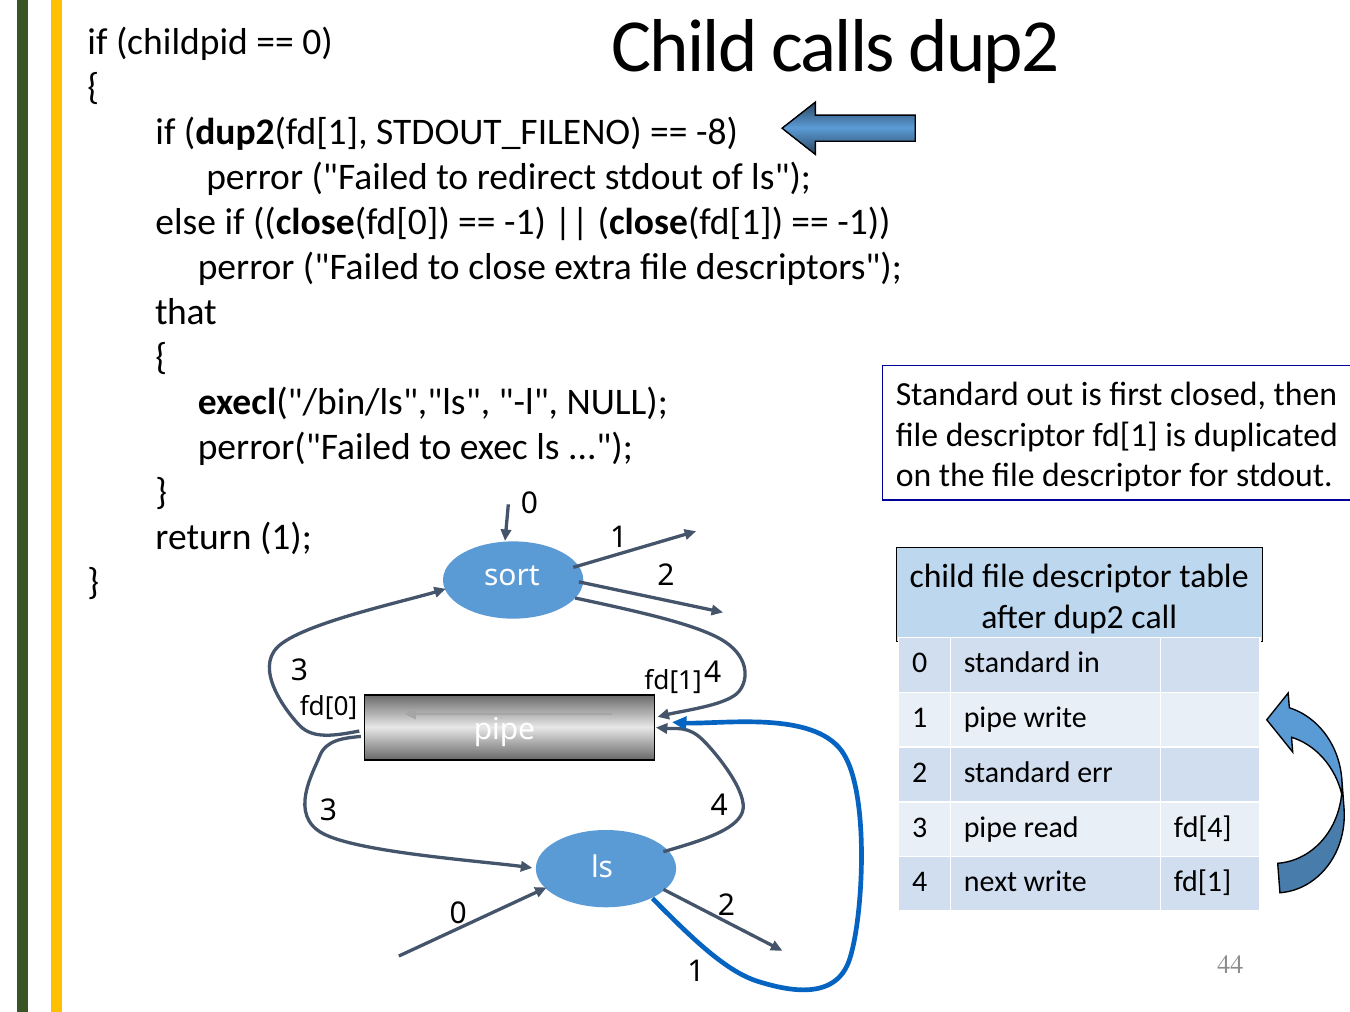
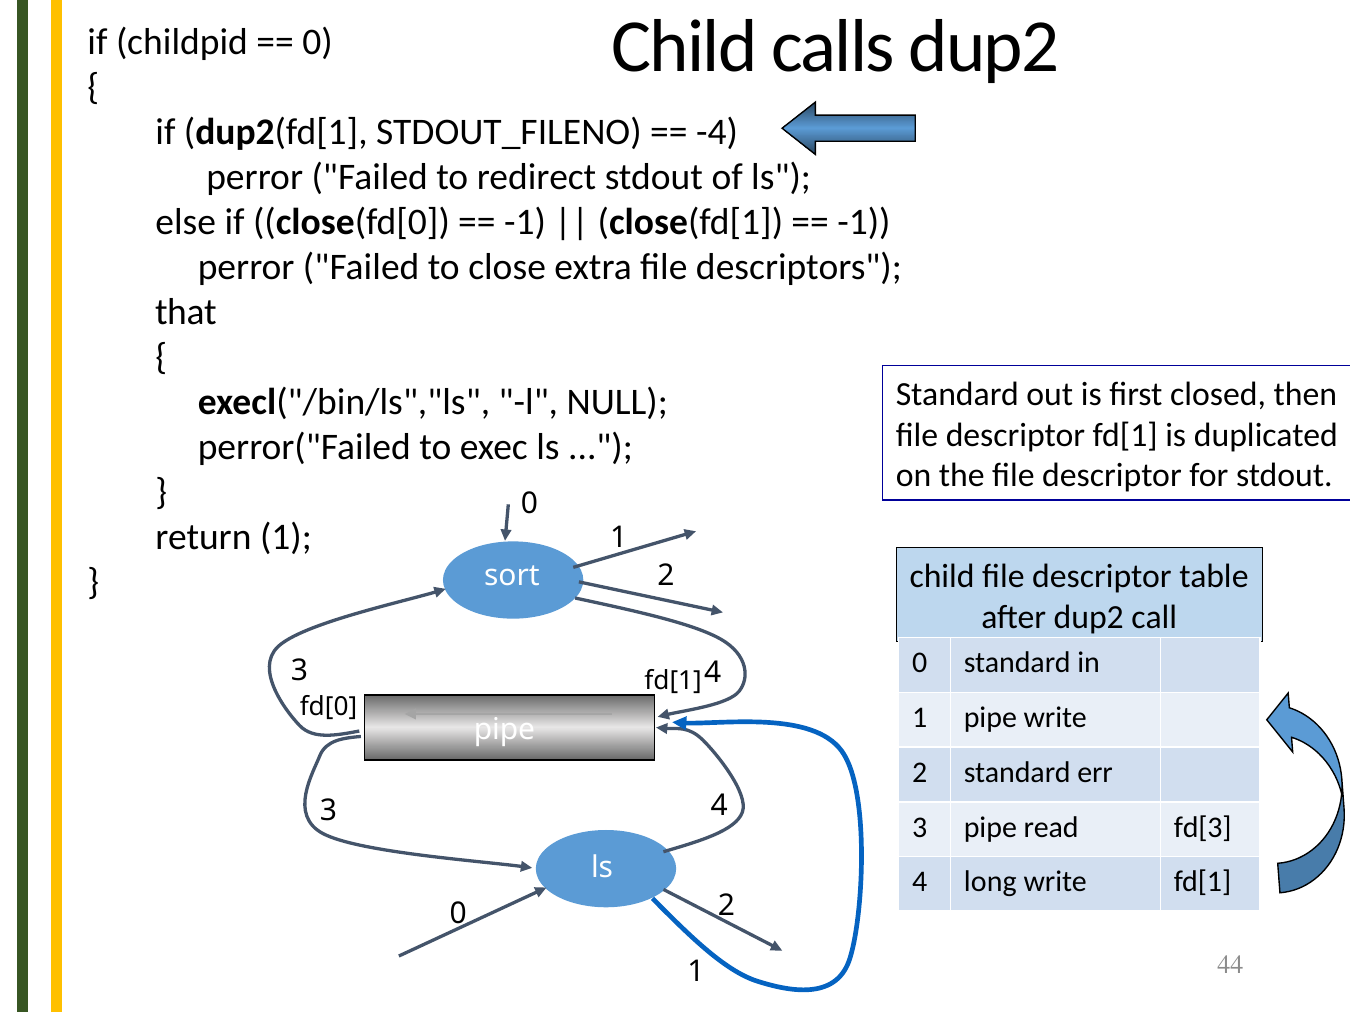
-8: -8 -> -4 (717, 132)
fd[4: fd[4 -> fd[3 (1203, 828)
next: next -> long (990, 882)
